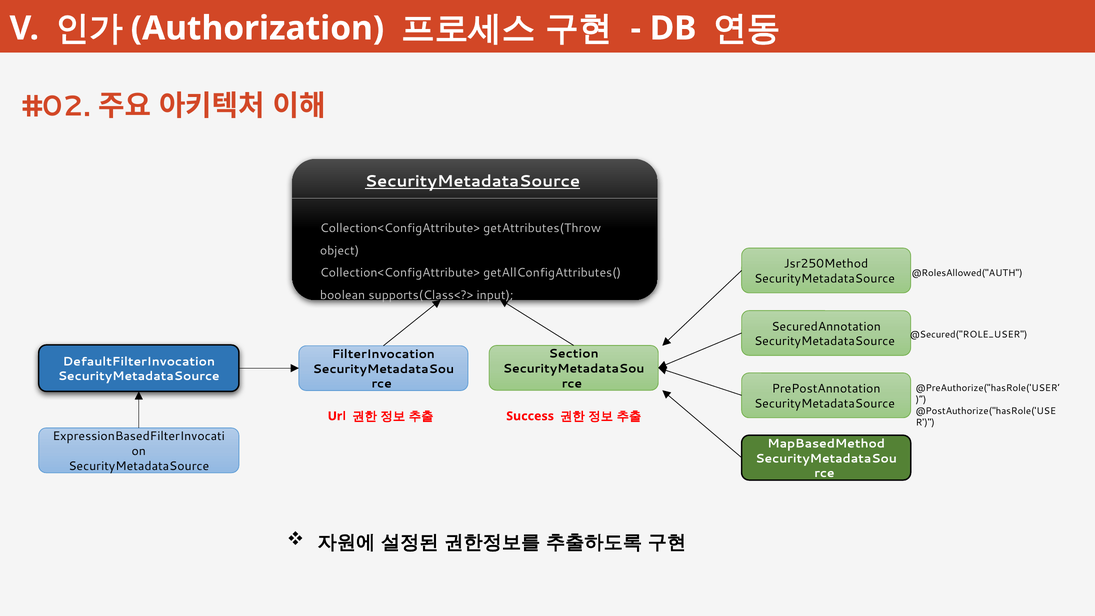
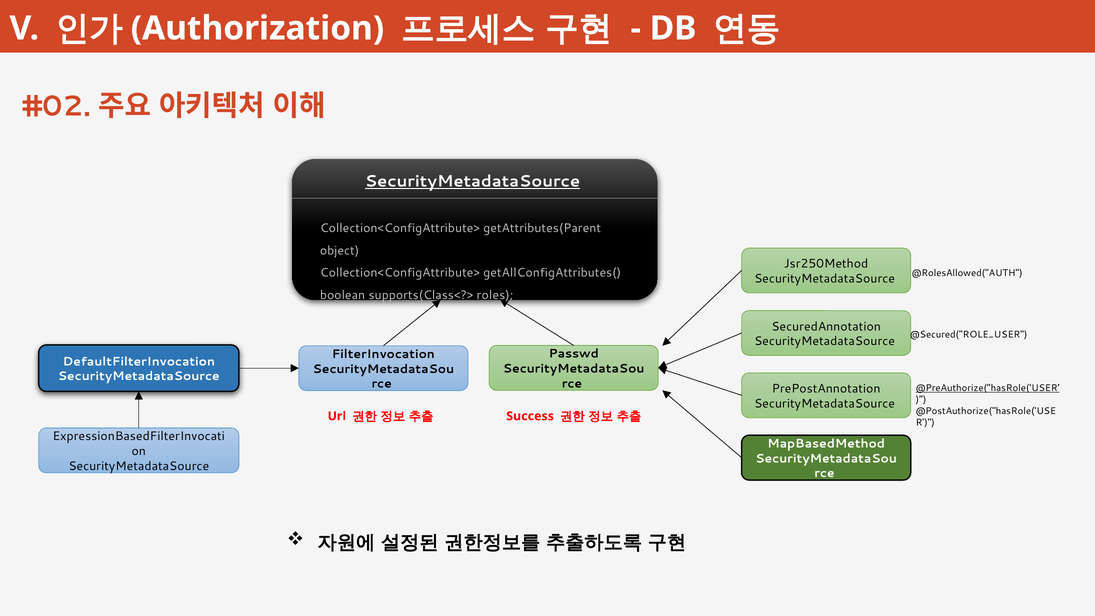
getAttributes(Throw: getAttributes(Throw -> getAttributes(Parent (542, 228)
input: input -> roles (495, 295)
Section: Section -> Passwd (574, 354)
@PreAuthorize("hasRole('USER underline: none -> present (988, 388)
